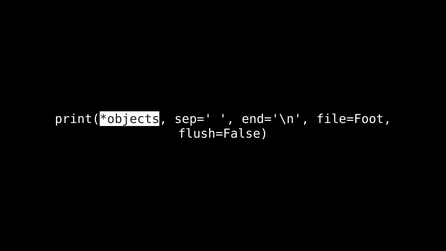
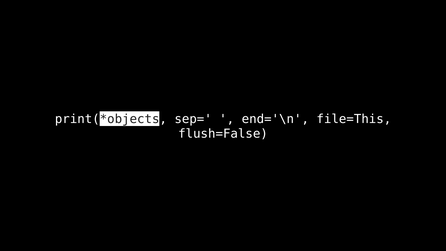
file=Foot: file=Foot -> file=This (354, 119)
